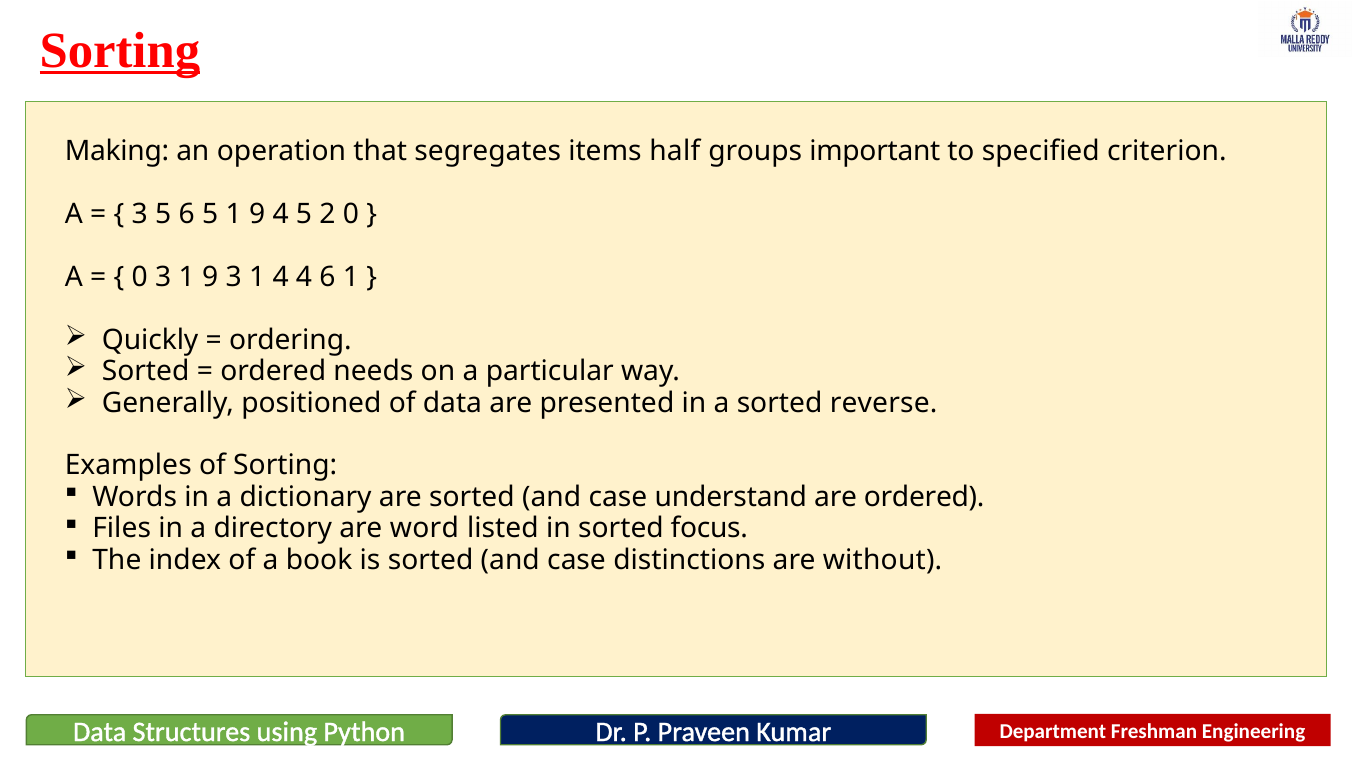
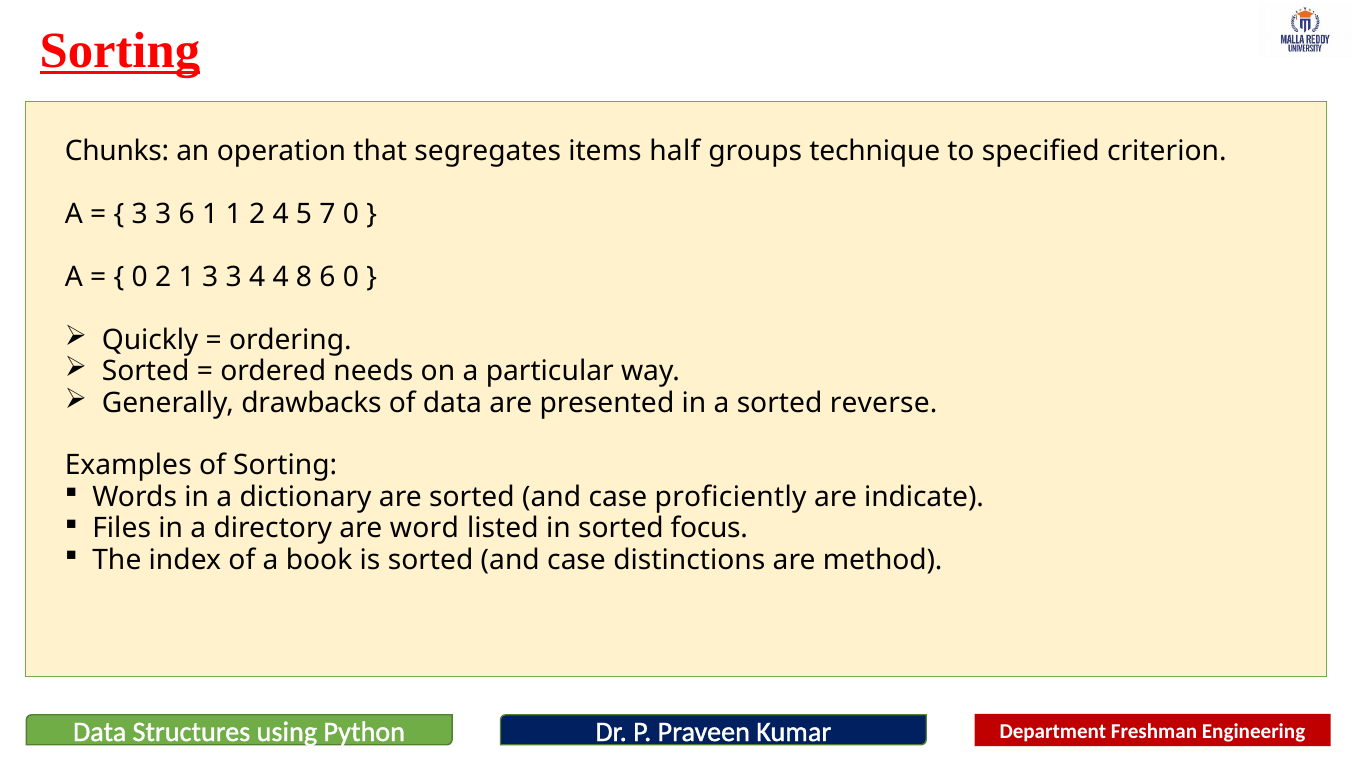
Making: Making -> Chunks (117, 151)
important: important -> technique (875, 151)
5: 5 -> 3 (163, 214)
6 5: 5 -> 1 (210, 214)
9: 9 -> 2 (257, 214)
2: 2 -> 7 (328, 214)
0 3: 3 -> 2 (163, 277)
9: 9 -> 3 (210, 277)
1: 1 -> 4 (257, 277)
4 4: 4 -> 8 (304, 277)
6 1: 1 -> 0 (351, 277)
positioned: positioned -> drawbacks (311, 402)
understand: understand -> proficiently (731, 497)
are ordered: ordered -> indicate (924, 497)
without: without -> method (883, 560)
